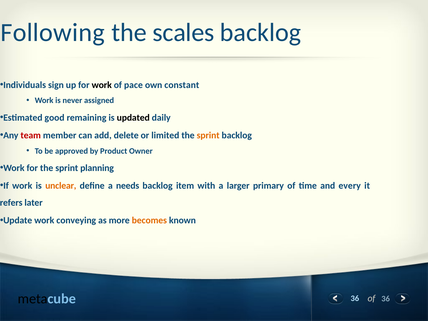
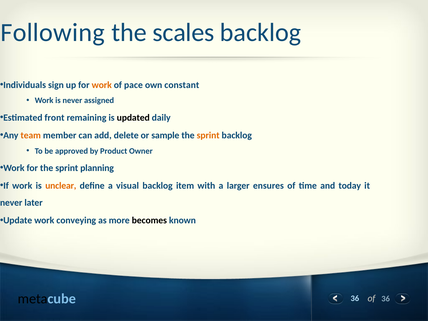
work colour: black -> orange (102, 85)
good: good -> front (55, 118)
team colour: red -> orange (31, 135)
limited: limited -> sample (165, 135)
needs: needs -> visual (128, 186)
primary: primary -> ensures (268, 186)
every: every -> today (350, 186)
refers: refers -> never (11, 203)
becomes colour: orange -> black (149, 220)
